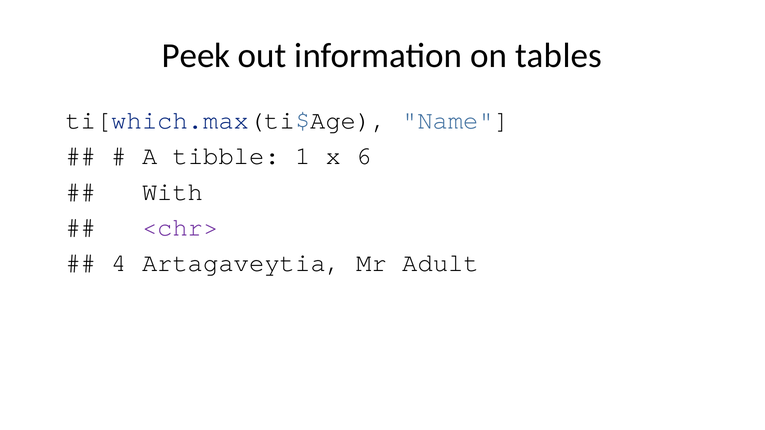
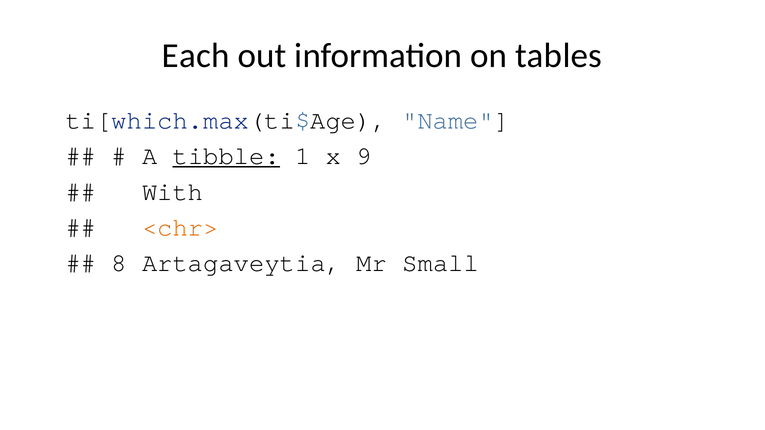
Peek: Peek -> Each (196, 56)
tibble underline: none -> present (226, 156)
6: 6 -> 9 (364, 156)
<chr> colour: purple -> orange (180, 227)
4: 4 -> 8 (119, 263)
Adult: Adult -> Small (441, 263)
